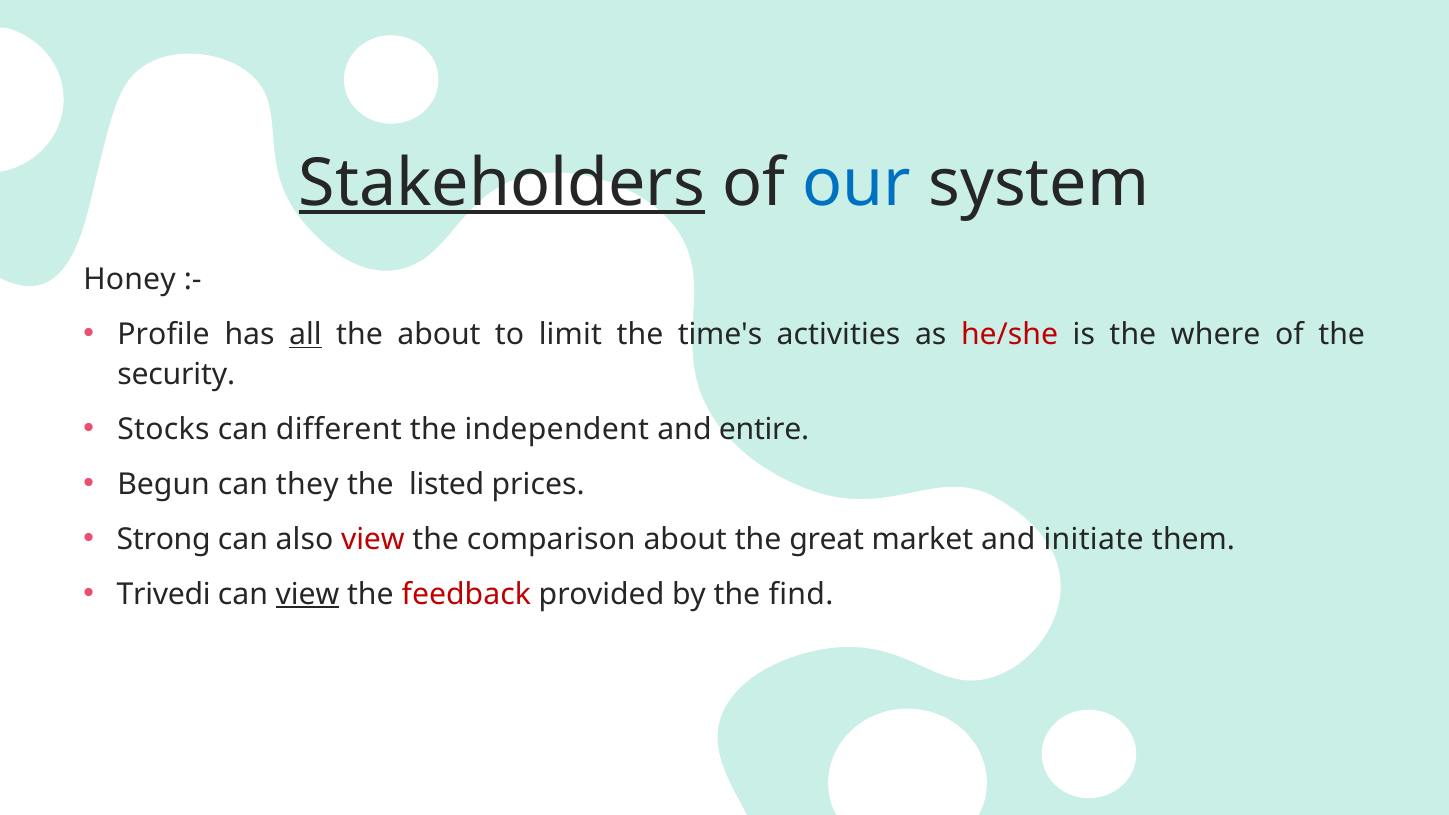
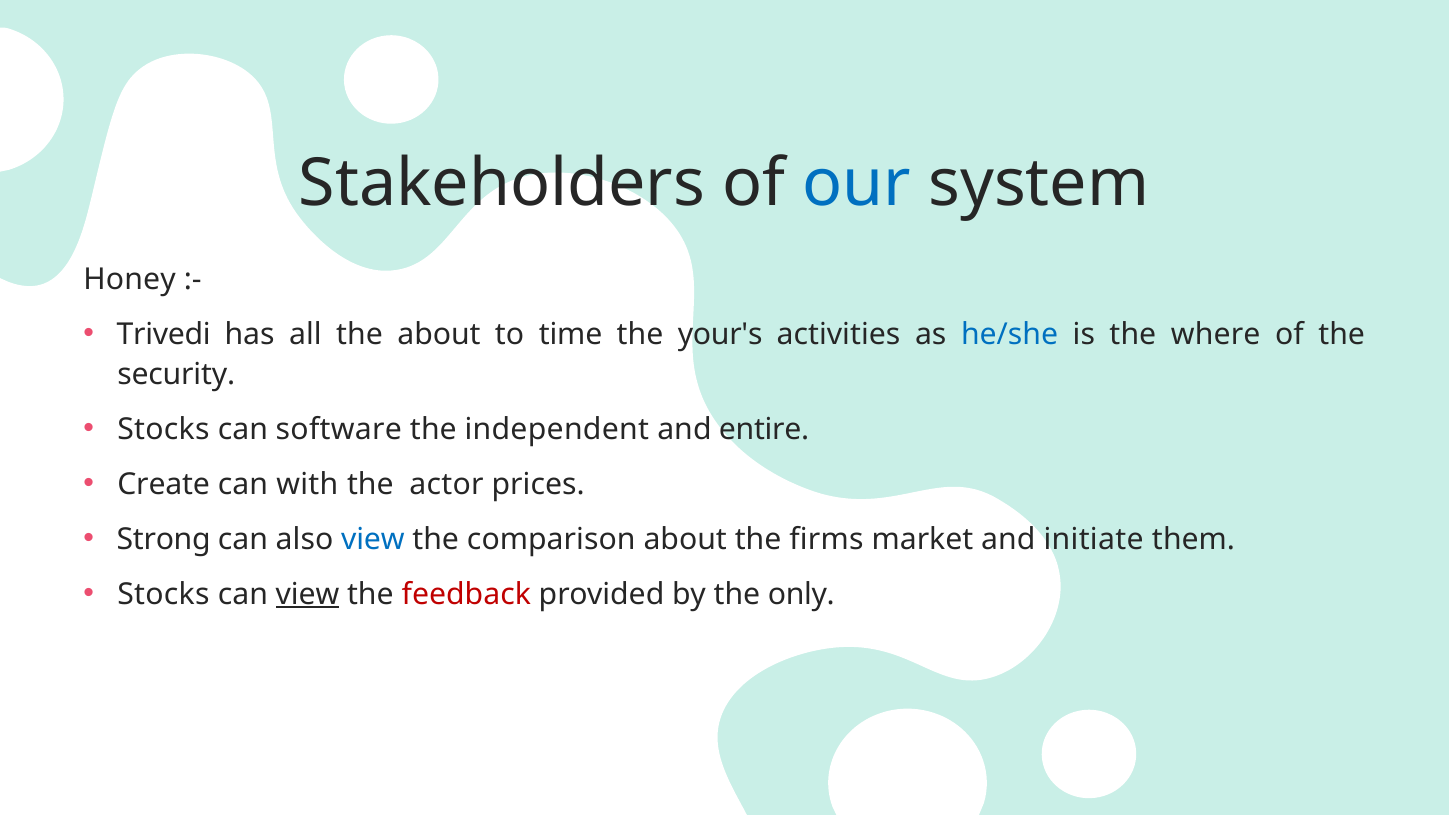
Stakeholders underline: present -> none (502, 183)
Profile: Profile -> Trivedi (164, 335)
all underline: present -> none (305, 335)
limit: limit -> time (571, 335)
time's: time's -> your's (720, 335)
he/she colour: red -> blue (1010, 335)
different: different -> software (339, 429)
Begun: Begun -> Create (164, 484)
they: they -> with (307, 484)
listed: listed -> actor (446, 484)
view colour: red -> blue (373, 539)
great: great -> firms (826, 539)
Trivedi: Trivedi -> Stocks (163, 594)
find: find -> only (801, 594)
